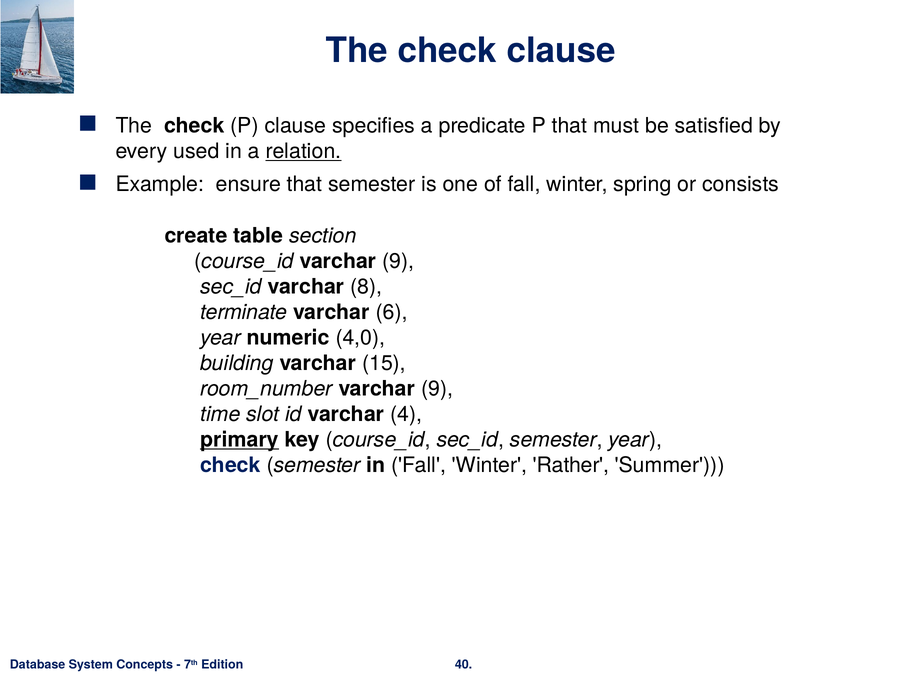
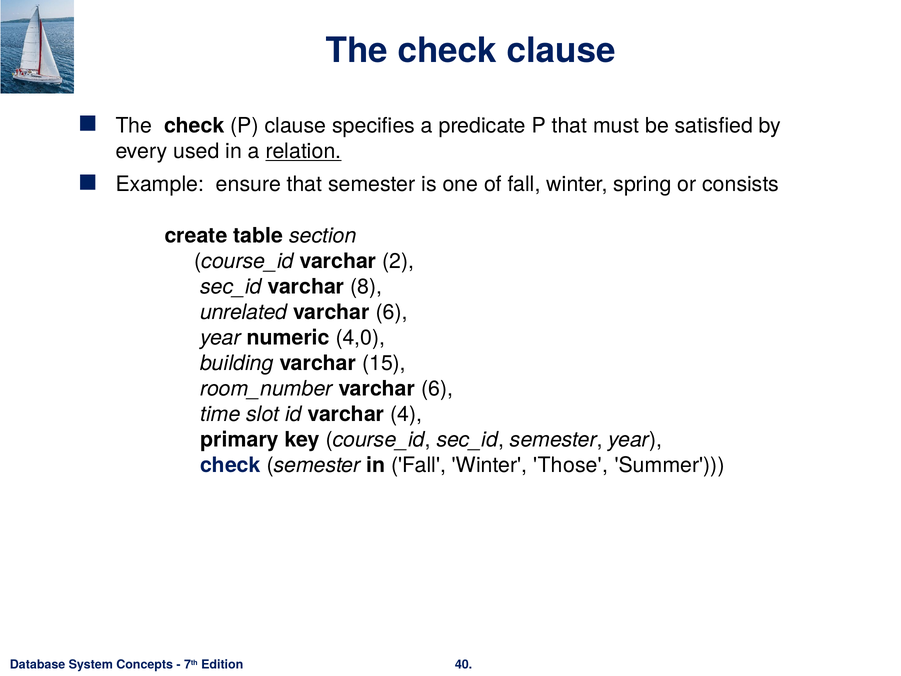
course_id varchar 9: 9 -> 2 (398, 261)
terminate: terminate -> unrelated (244, 312)
room_number varchar 9: 9 -> 6 (437, 389)
primary underline: present -> none (240, 440)
Rather: Rather -> Those (571, 465)
